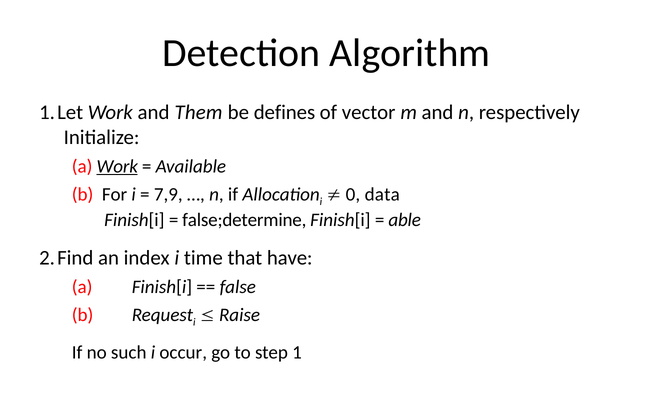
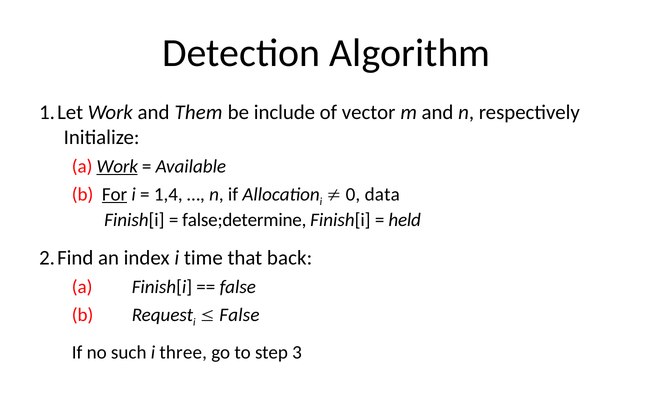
defines: defines -> include (284, 112)
For underline: none -> present (115, 194)
7,9: 7,9 -> 1,4 (168, 194)
able: able -> held (405, 220)
have: have -> back (290, 258)
Raise: Raise -> False (239, 315)
occur: occur -> three (183, 352)
1: 1 -> 3 (297, 352)
